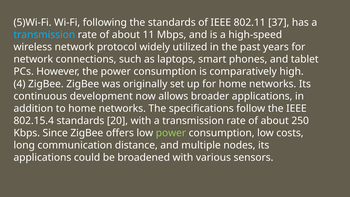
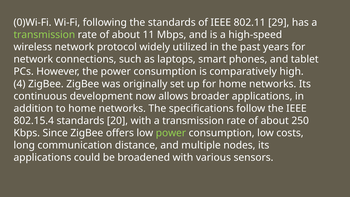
5)Wi-Fi: 5)Wi-Fi -> 0)Wi-Fi (32, 23)
37: 37 -> 29 (279, 23)
transmission colour: light blue -> light green (44, 35)
